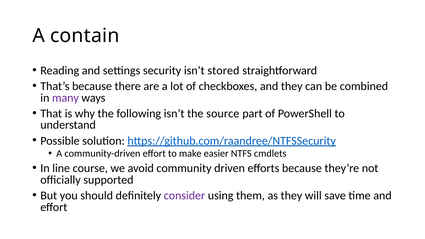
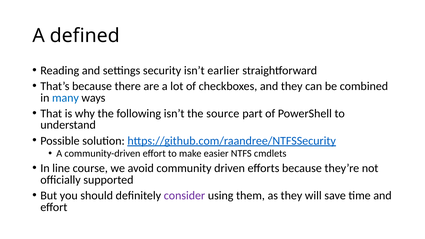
contain: contain -> defined (85, 36)
stored: stored -> earlier (223, 71)
many colour: purple -> blue (65, 98)
